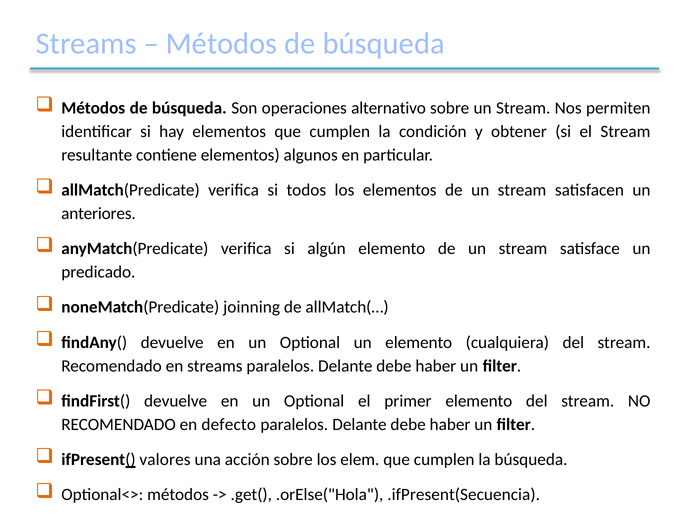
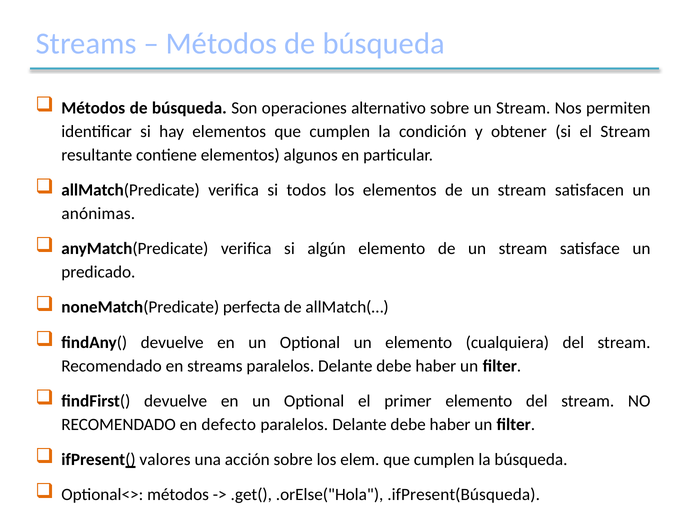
anteriores: anteriores -> anónimas (98, 213)
joinning: joinning -> perfecta (252, 307)
.ifPresent(Secuencia: .ifPresent(Secuencia -> .ifPresent(Búsqueda (464, 494)
